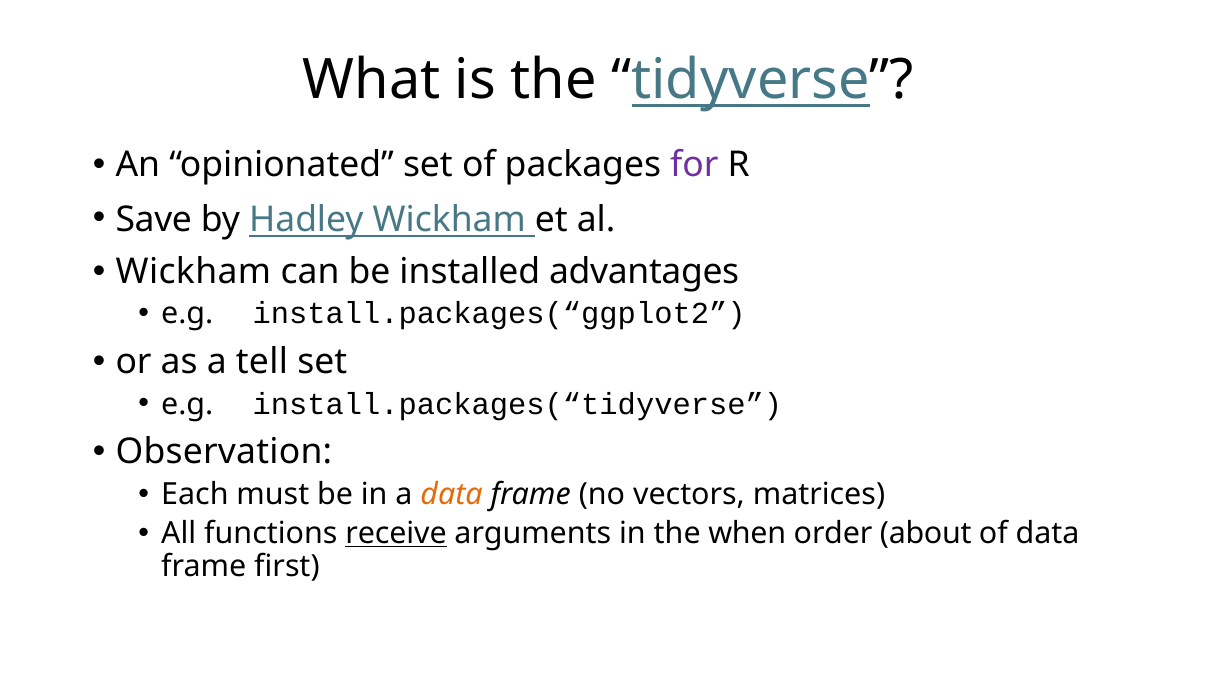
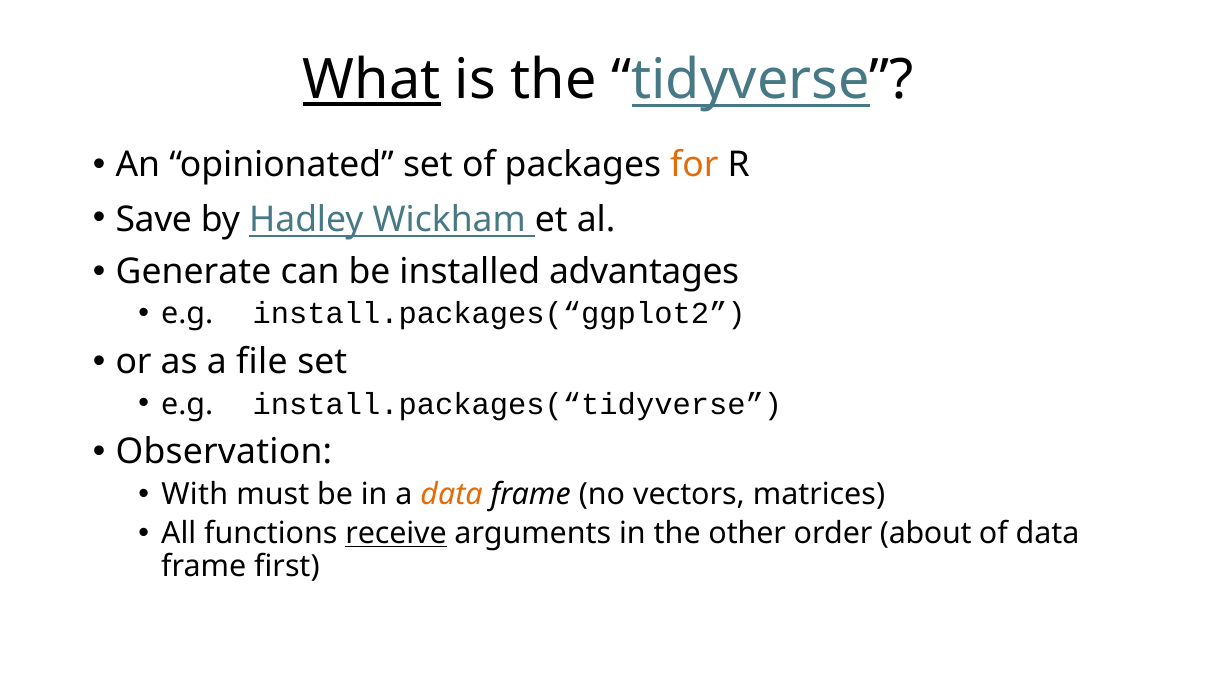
What underline: none -> present (372, 80)
for colour: purple -> orange (694, 165)
Wickham: Wickham -> Generate (193, 272)
tell: tell -> file (262, 362)
Each: Each -> With (195, 494)
when: when -> other (747, 533)
